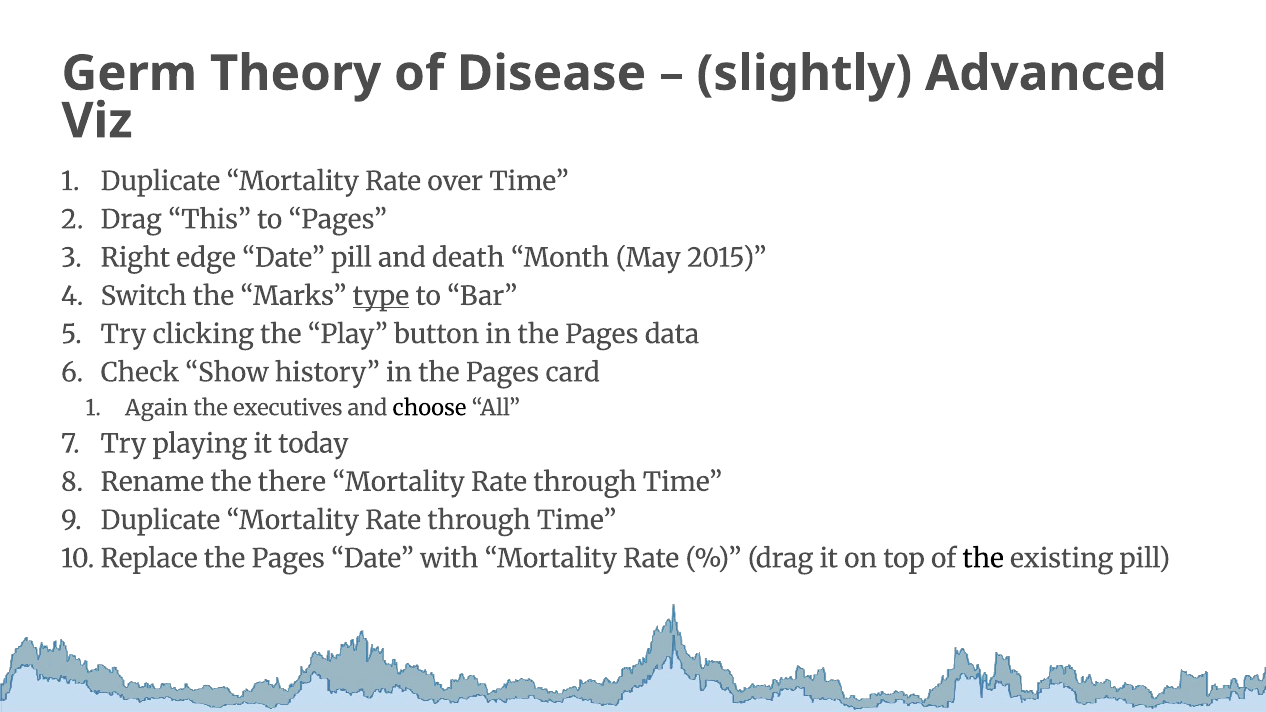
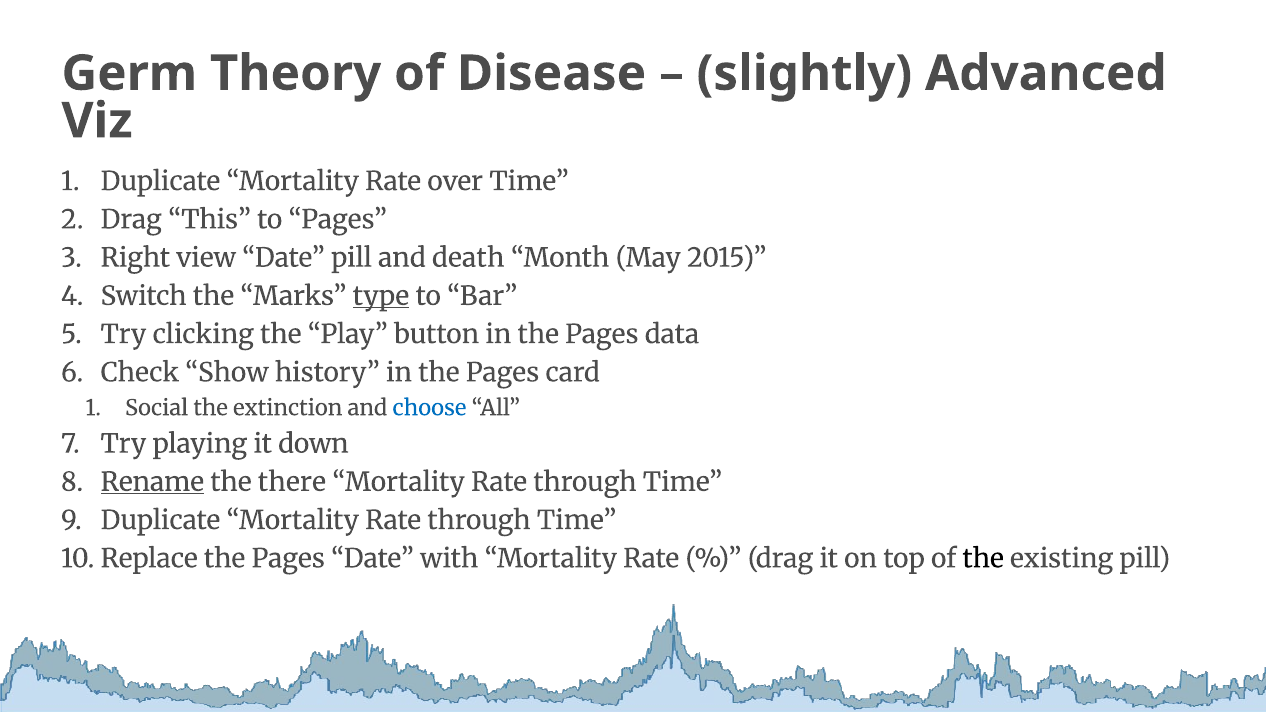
edge: edge -> view (206, 258)
Again: Again -> Social (157, 408)
executives: executives -> extinction (288, 408)
choose colour: black -> blue (429, 408)
today: today -> down (313, 444)
Rename underline: none -> present (152, 482)
